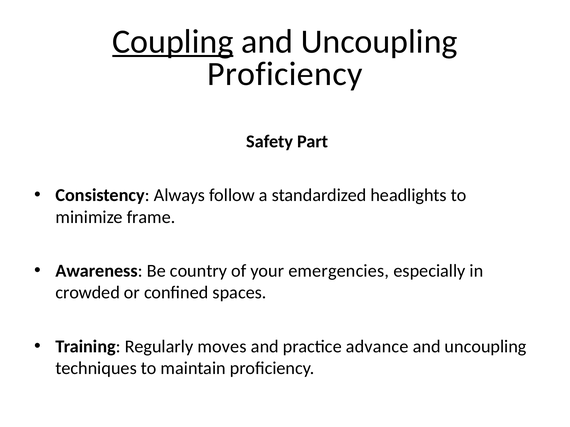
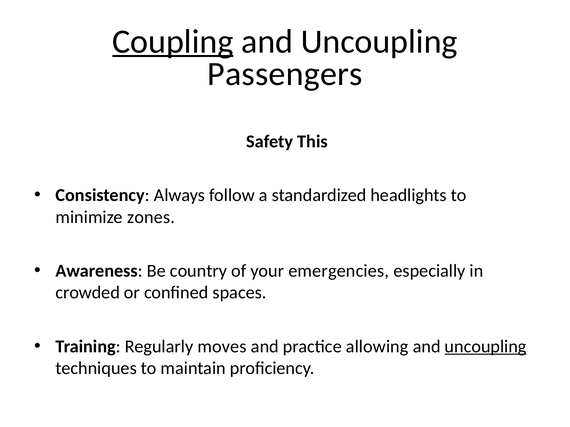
Proficiency: Proficiency -> Passengers (285, 74)
Part: Part -> This (313, 142)
frame: frame -> zones (151, 217)
advance: advance -> allowing (377, 347)
uncoupling underline: none -> present (486, 347)
